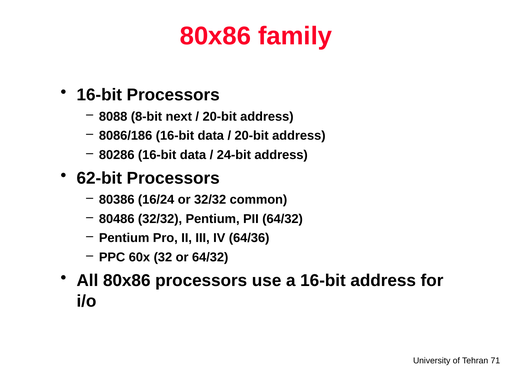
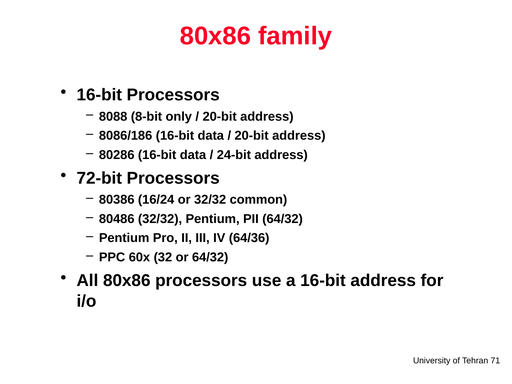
next: next -> only (179, 116)
62-bit: 62-bit -> 72-bit (99, 178)
